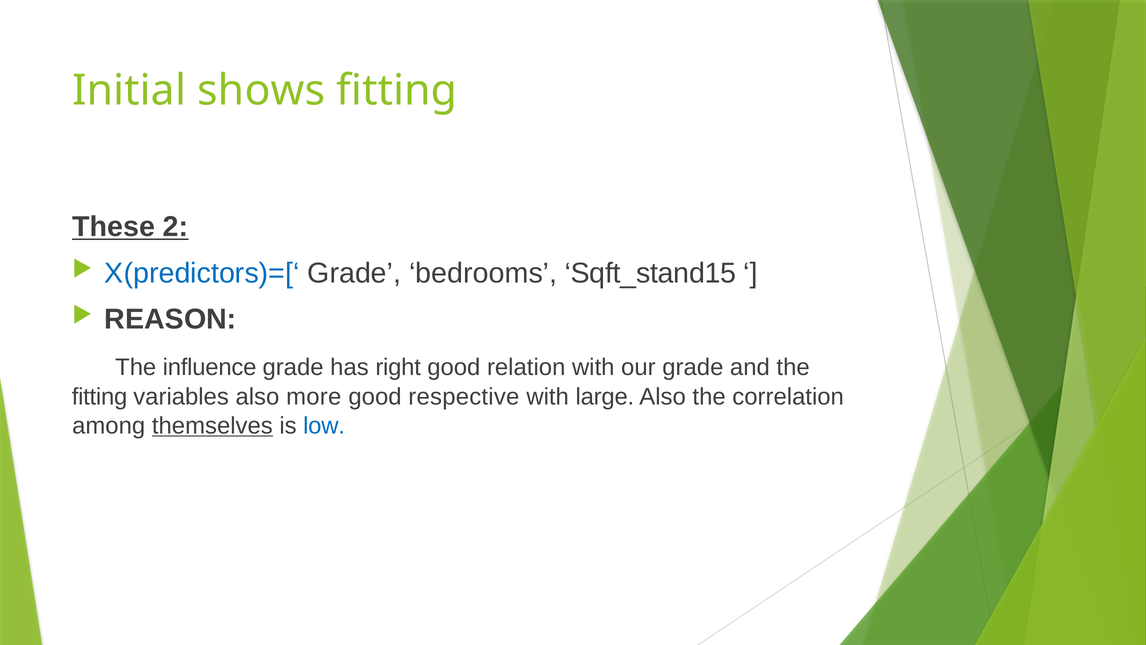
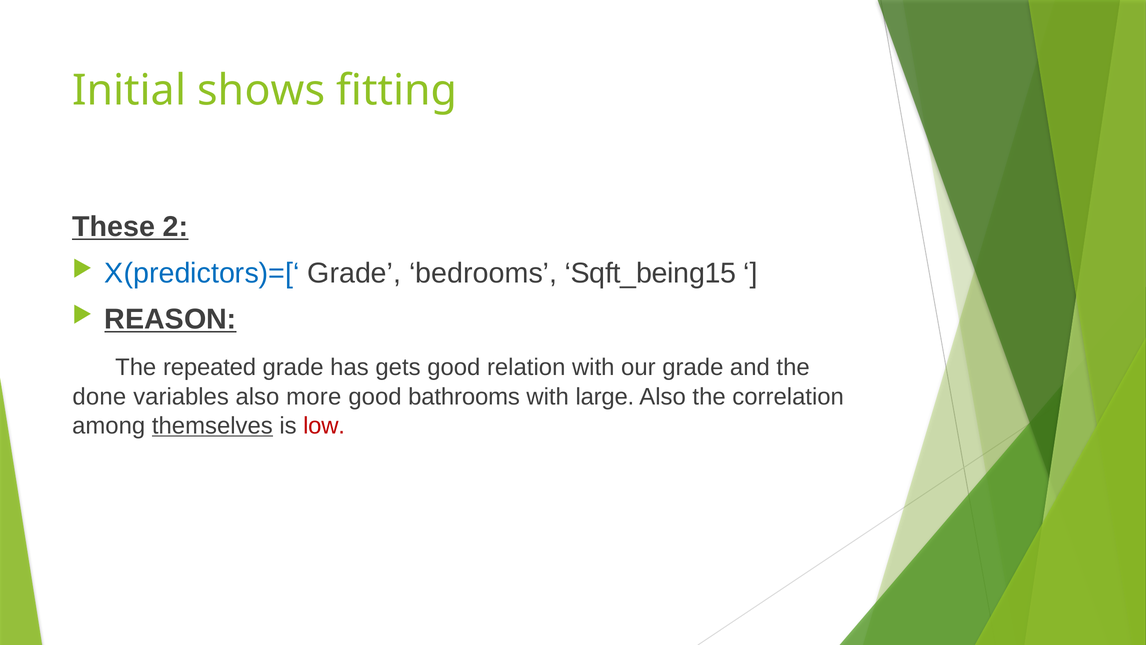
Sqft_stand15: Sqft_stand15 -> Sqft_being15 (650, 273)
REASON underline: none -> present (171, 319)
influence: influence -> repeated (210, 367)
right: right -> gets (398, 367)
fitting: fitting -> done (99, 397)
respective: respective -> bathrooms (464, 397)
low colour: blue -> red (324, 425)
